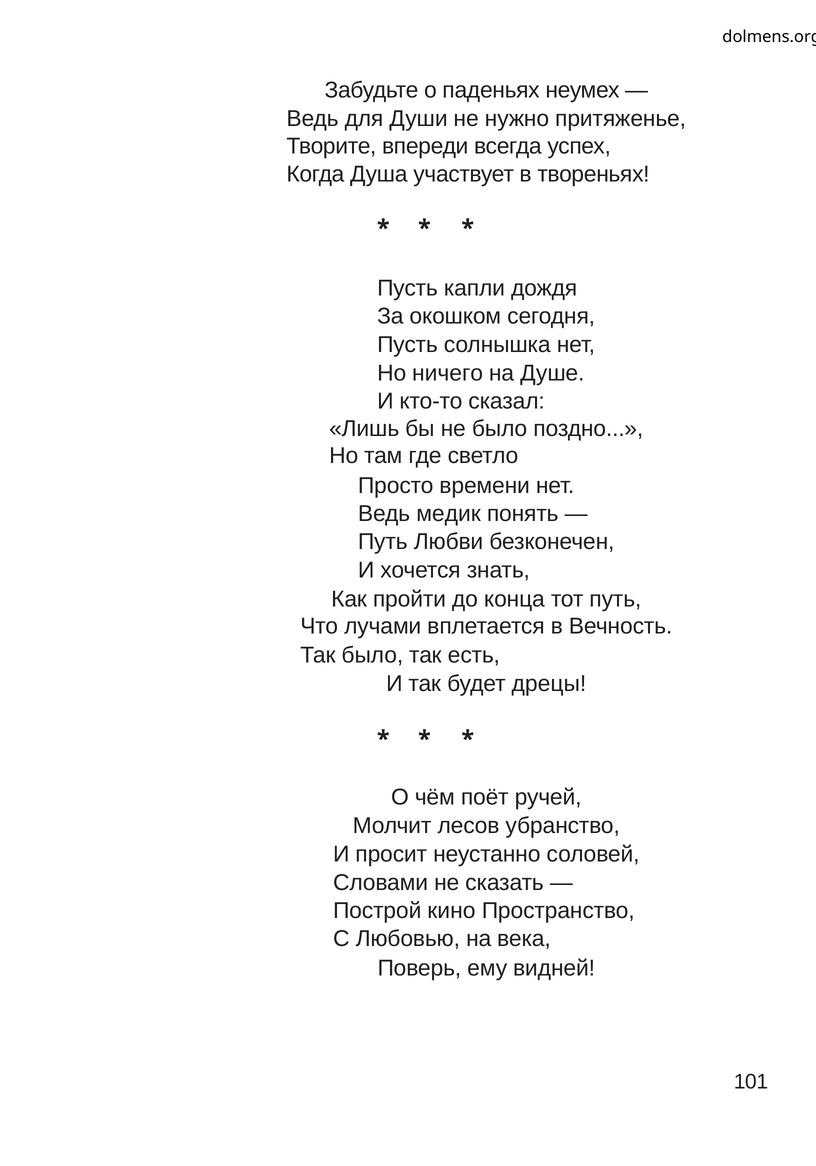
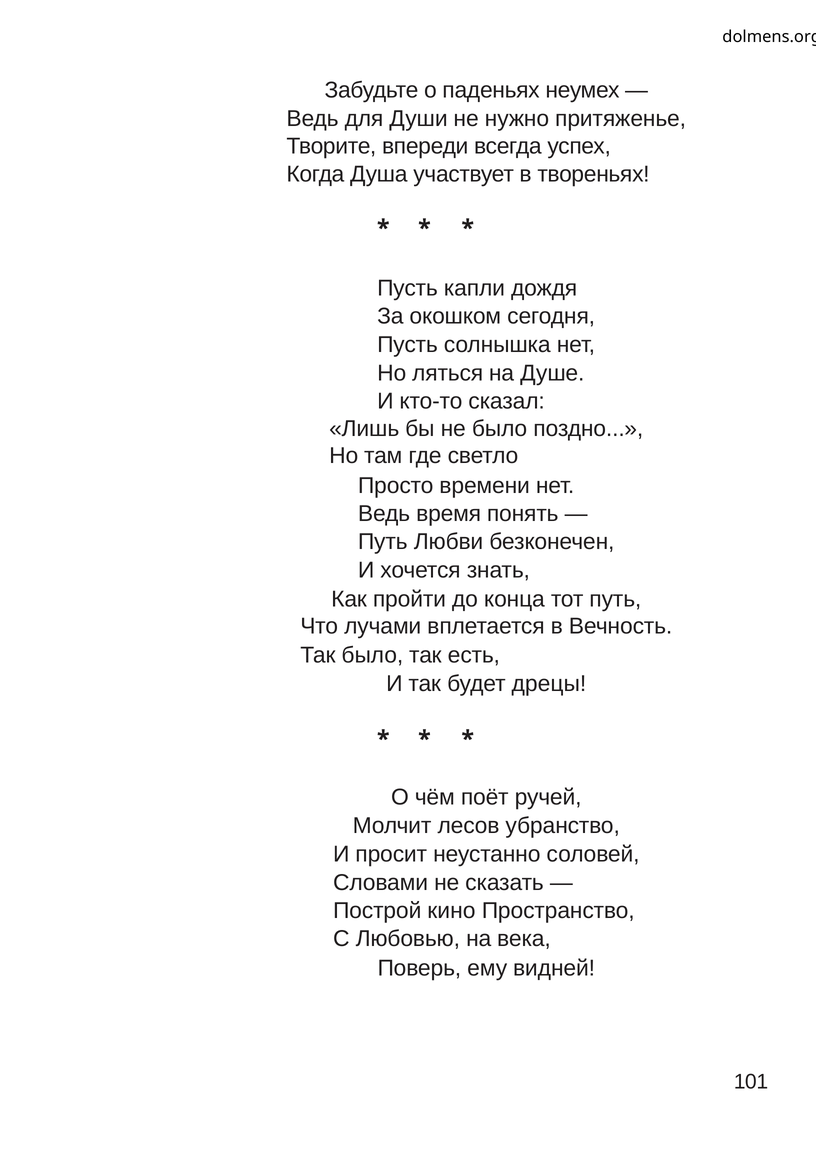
ничего: ничего -> ляться (448, 373)
медик: медик -> время (449, 514)
